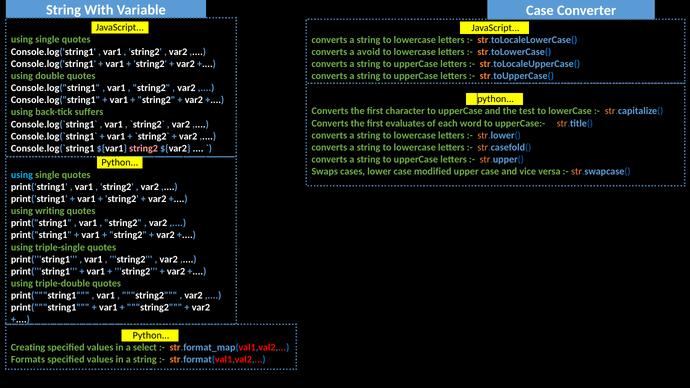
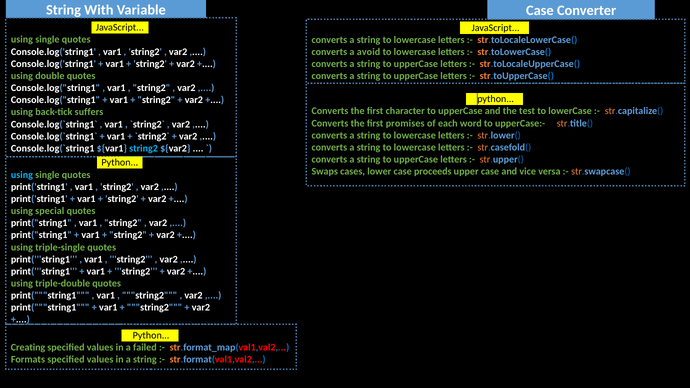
evaluates: evaluates -> promises (405, 123)
string2 colour: pink -> light blue (144, 148)
modified: modified -> proceeds (433, 172)
writing: writing -> special (50, 211)
select: select -> failed (145, 348)
